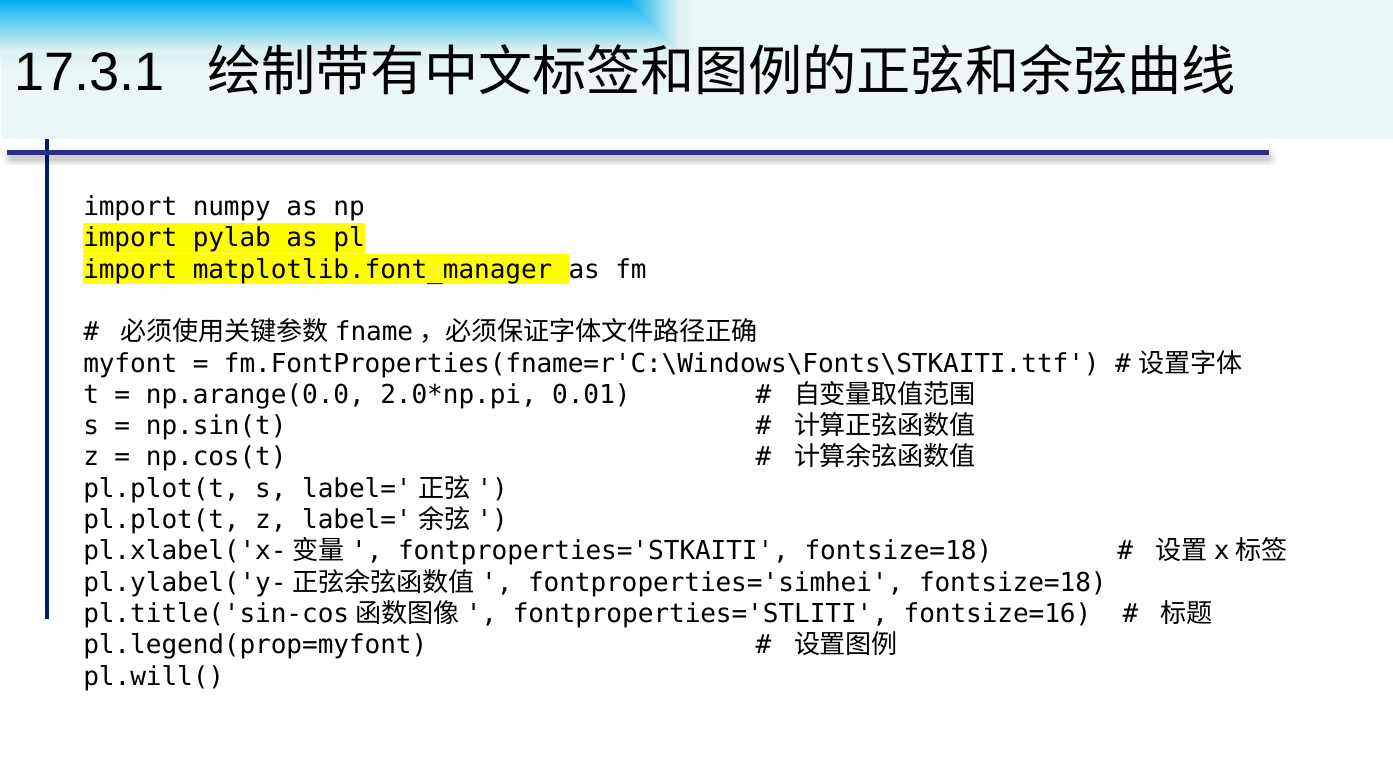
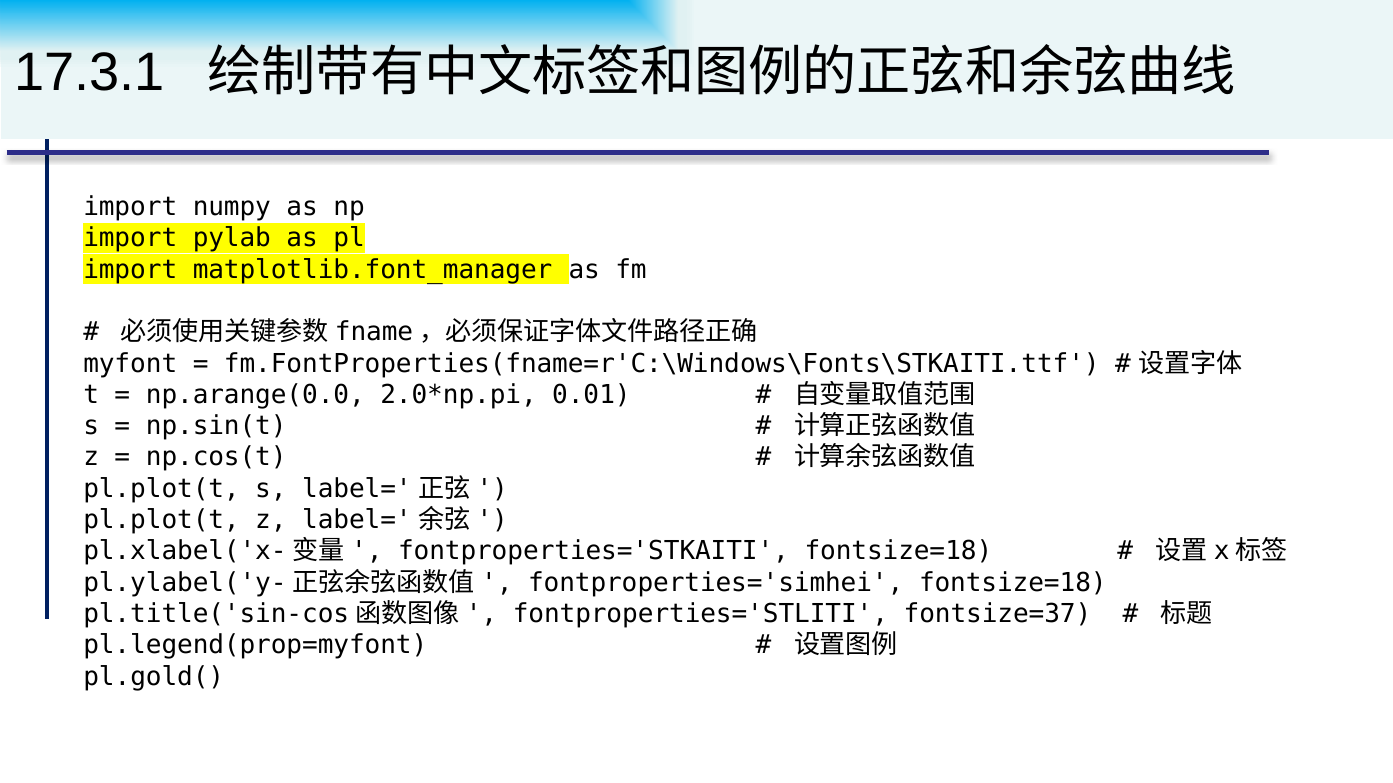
fontsize=16: fontsize=16 -> fontsize=37 (998, 614)
pl.will(: pl.will( -> pl.gold( (154, 677)
